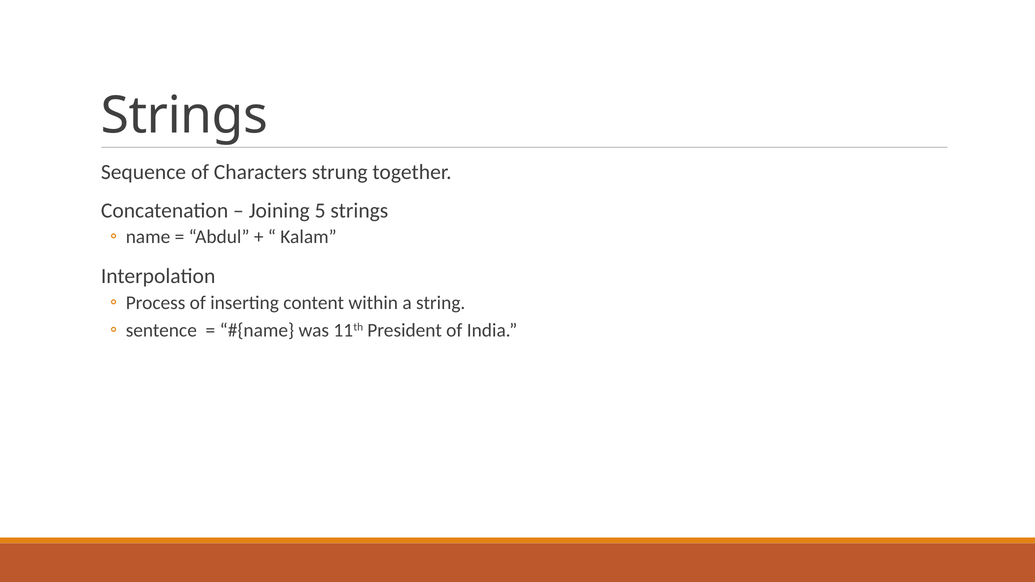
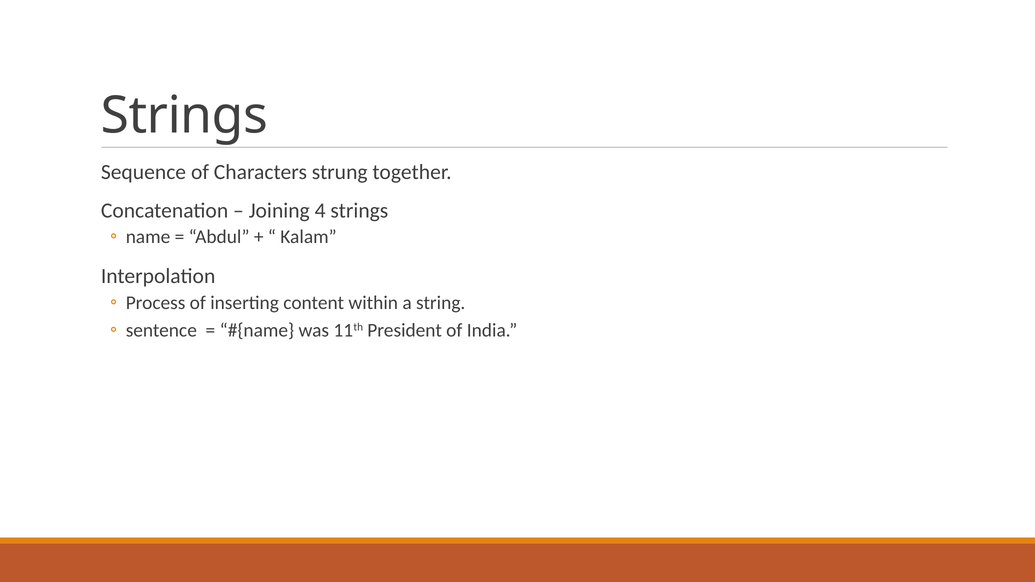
5: 5 -> 4 (320, 210)
